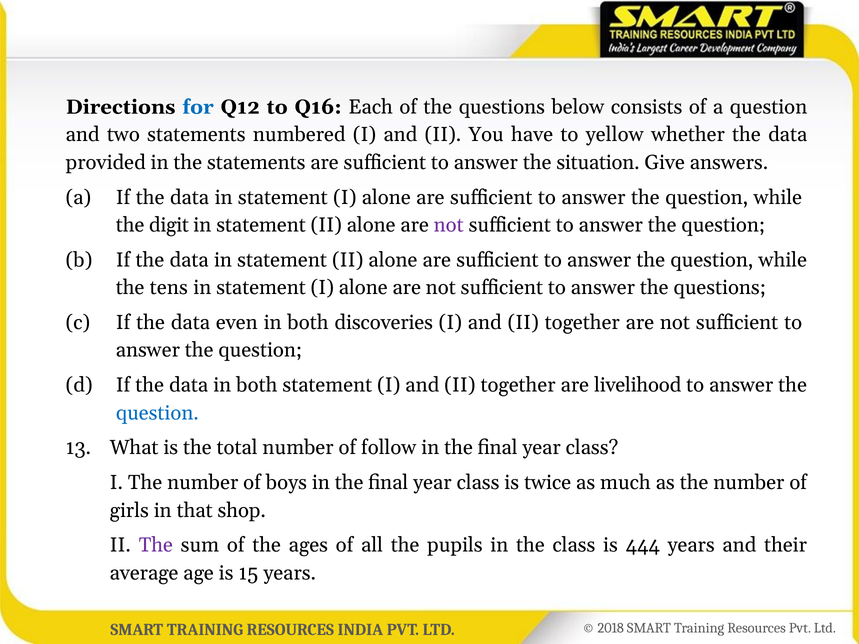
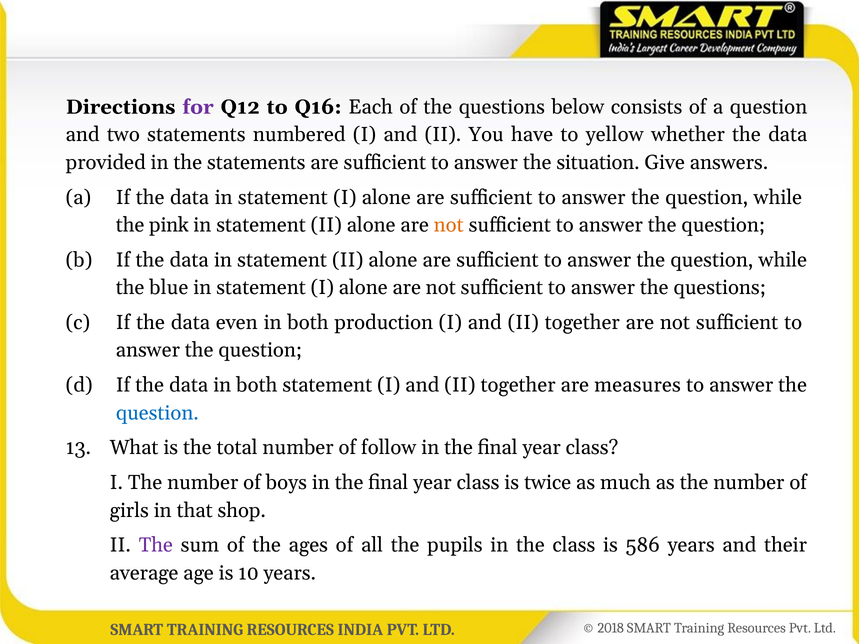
for colour: blue -> purple (198, 107)
digit: digit -> pink (169, 225)
not colour: purple -> orange (449, 225)
tens: tens -> blue (169, 288)
discoveries: discoveries -> production (384, 323)
livelihood: livelihood -> measures (638, 385)
444: 444 -> 586 (643, 545)
15: 15 -> 10 (249, 573)
